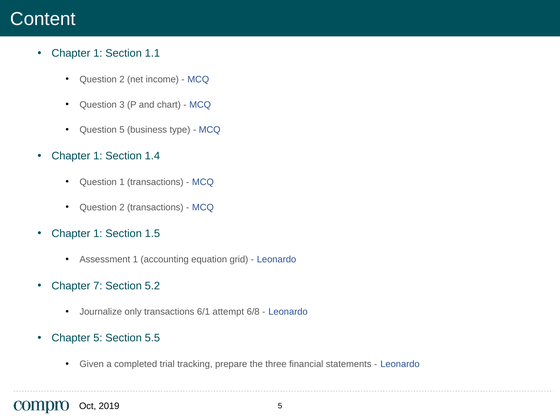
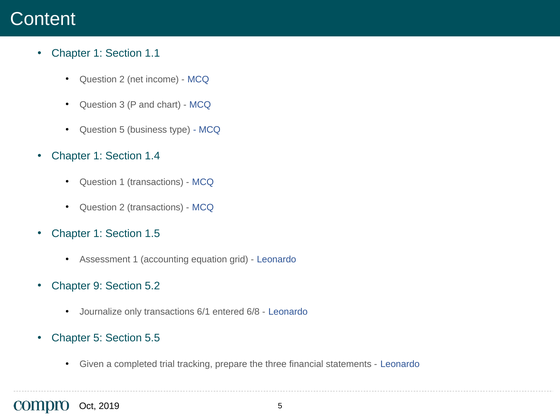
7: 7 -> 9 (98, 286)
attempt: attempt -> entered (228, 312)
